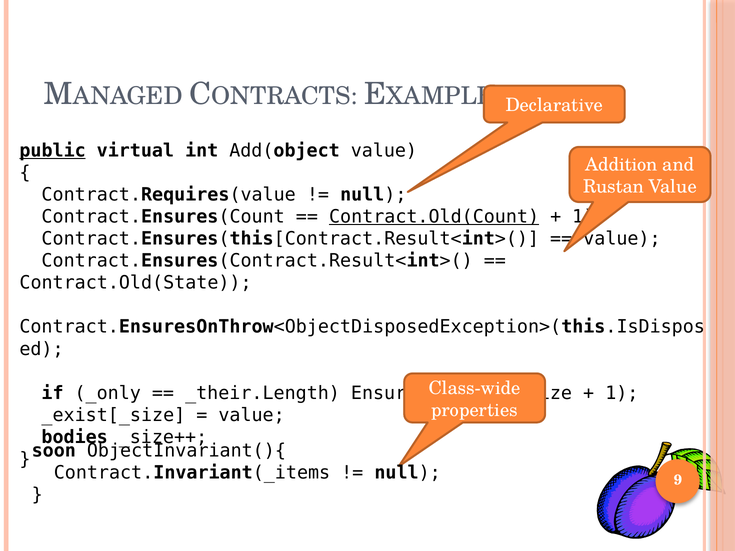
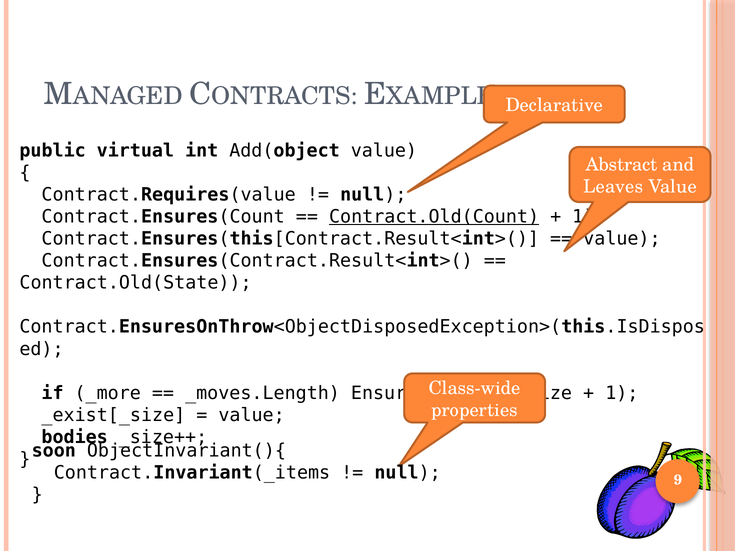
public underline: present -> none (53, 151)
Addition: Addition -> Abstract (621, 165)
Rustan: Rustan -> Leaves (613, 187)
_only: _only -> _more (108, 393)
_their.Length: _their.Length -> _moves.Length (263, 393)
